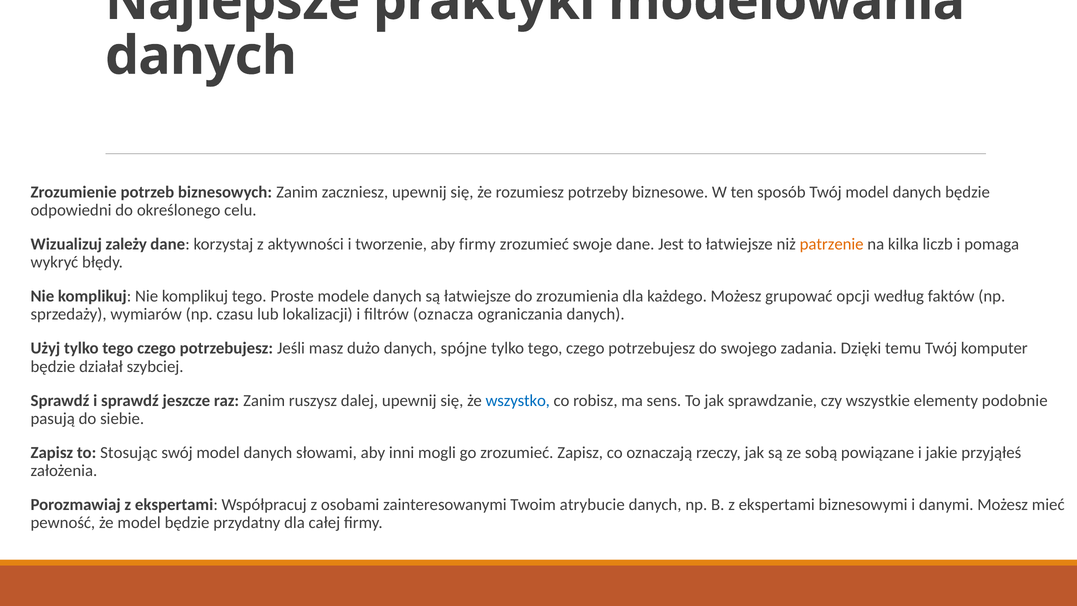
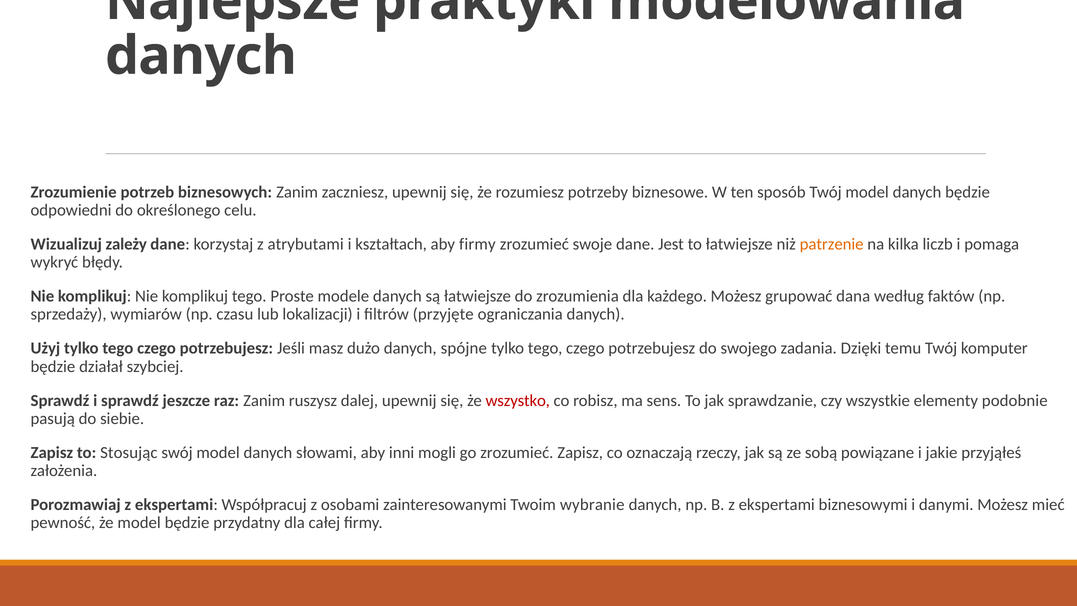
aktywności: aktywności -> atrybutami (306, 244)
tworzenie: tworzenie -> kształtach (391, 244)
opcji: opcji -> dana (853, 296)
oznacza: oznacza -> przyjęte (443, 314)
wszystko colour: blue -> red (518, 400)
atrybucie: atrybucie -> wybranie (592, 505)
